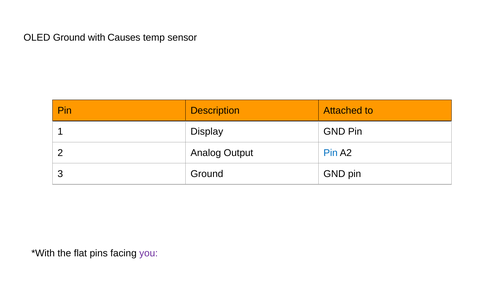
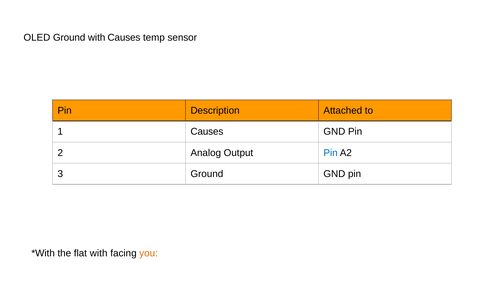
1 Display: Display -> Causes (207, 132)
flat pins: pins -> with (99, 253)
you colour: purple -> orange (149, 253)
